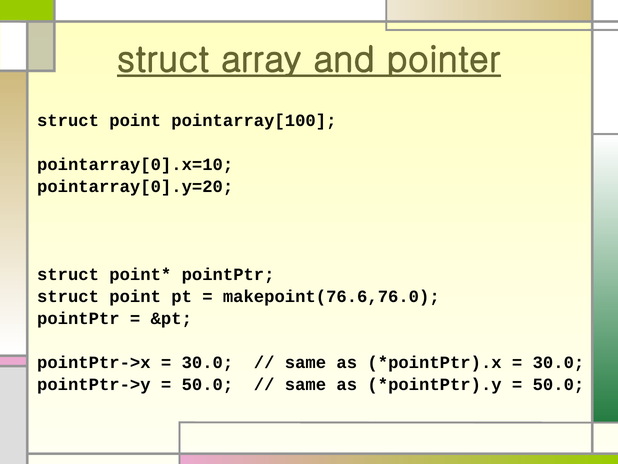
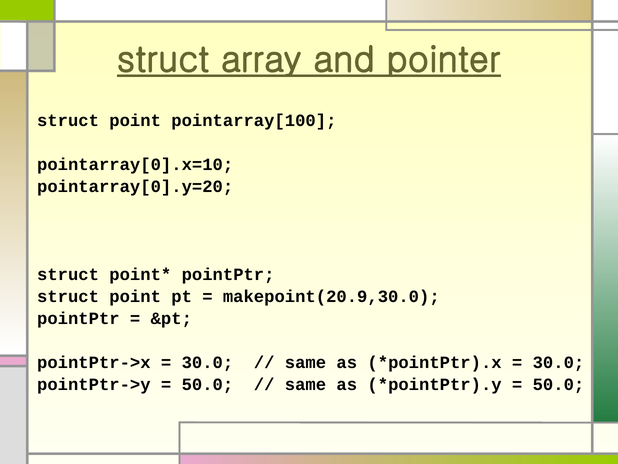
makepoint(76.6,76.0: makepoint(76.6,76.0 -> makepoint(20.9,30.0 (331, 296)
